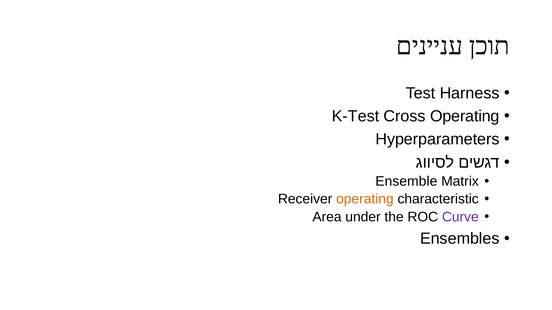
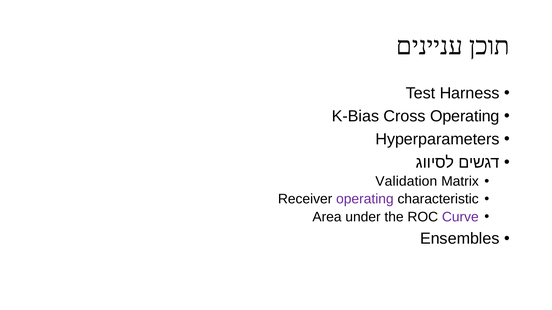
K-Test: K-Test -> K-Bias (356, 116)
Ensemble: Ensemble -> Validation (406, 182)
operating colour: orange -> purple (365, 199)
